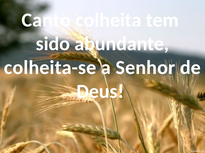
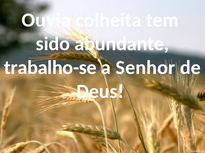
Canto: Canto -> Ouvia (46, 20)
colheita-se: colheita-se -> trabalho-se (50, 68)
